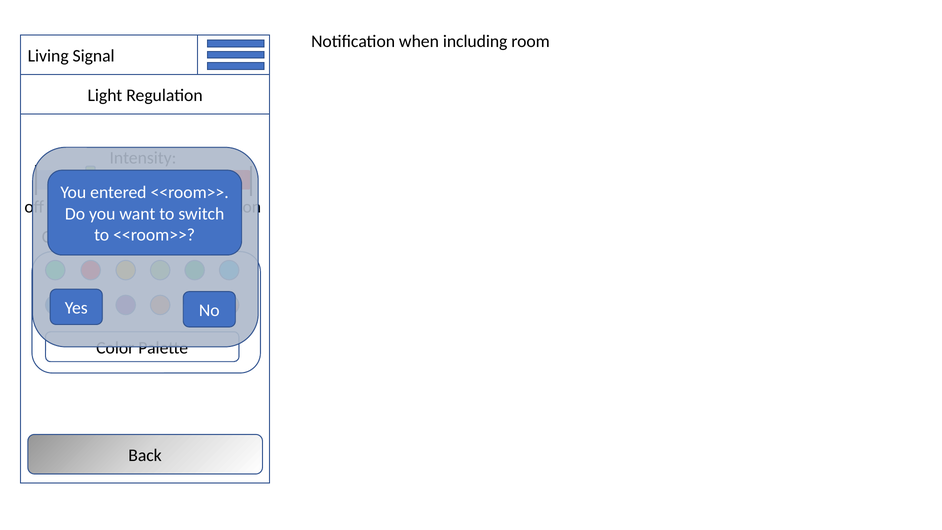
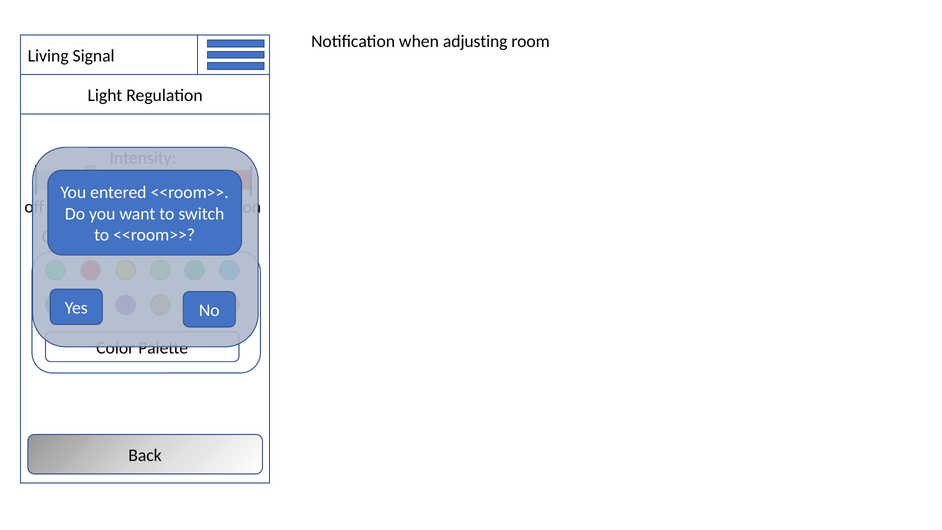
including: including -> adjusting (475, 41)
